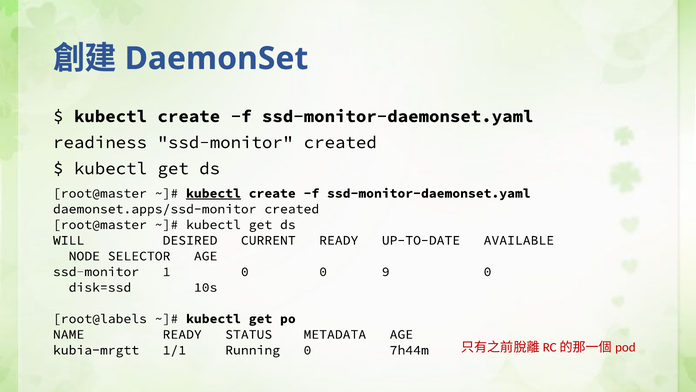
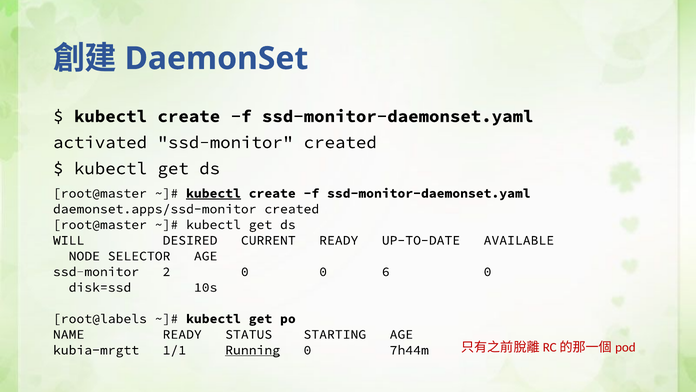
readiness: readiness -> activated (100, 142)
1: 1 -> 2 (167, 271)
9: 9 -> 6 (386, 271)
METADATA: METADATA -> STARTING (335, 334)
Running underline: none -> present (253, 350)
